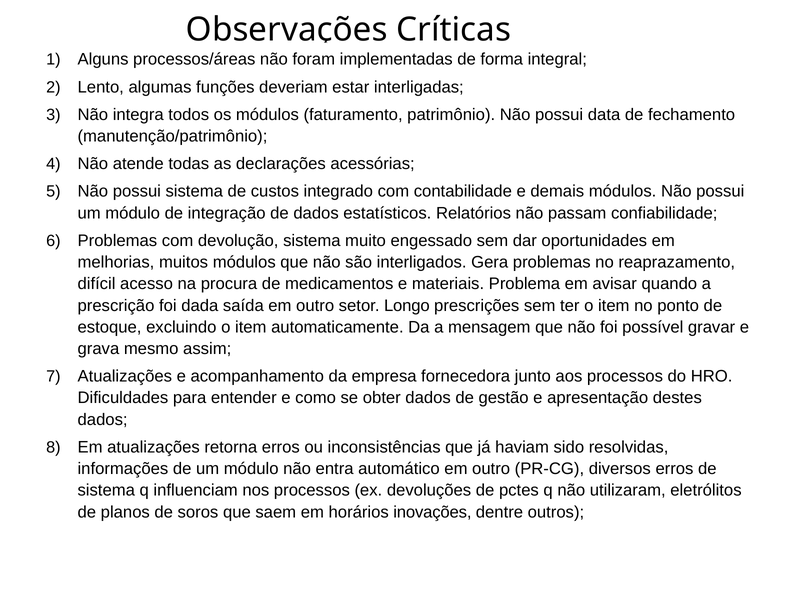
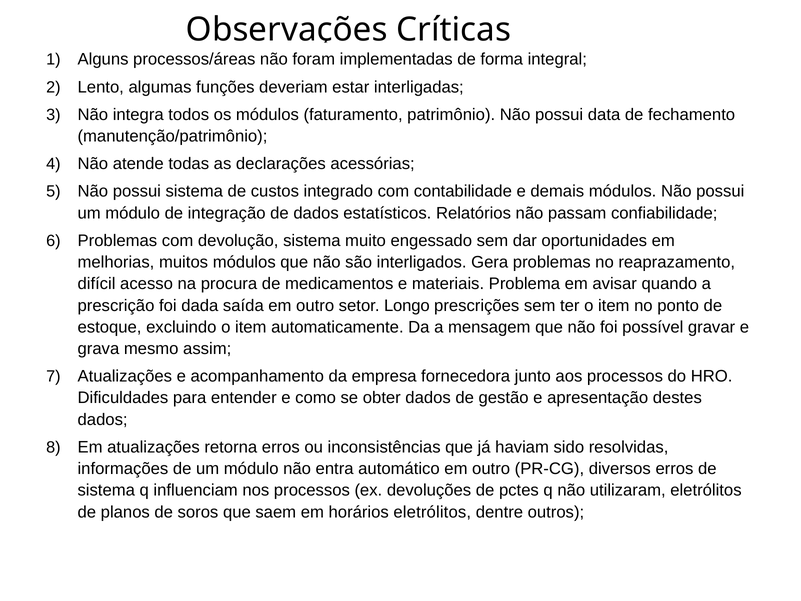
horários inovações: inovações -> eletrólitos (432, 512)
